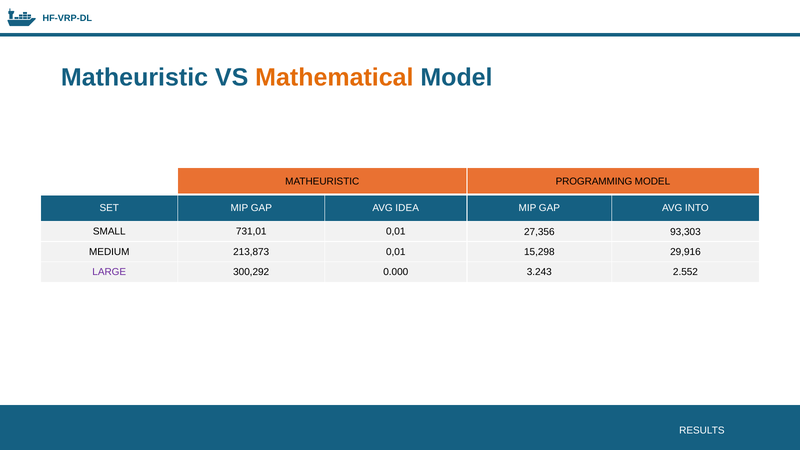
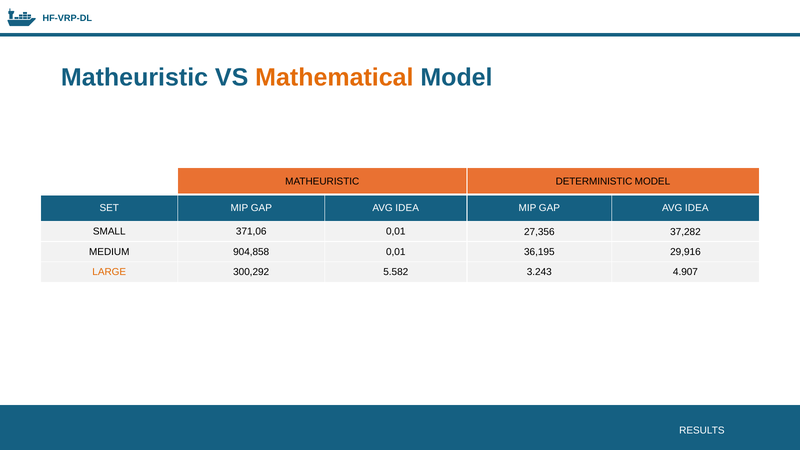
PROGRAMMING: PROGRAMMING -> DETERMINISTIC (594, 181)
INTO: INTO -> IDEA (697, 208)
731,01: 731,01 -> 371,06 (251, 232)
93,303: 93,303 -> 37,282 (685, 232)
213,873: 213,873 -> 904,858 (251, 252)
15,298: 15,298 -> 36,195 (539, 252)
LARGE colour: purple -> orange (109, 272)
0.000: 0.000 -> 5.582 (396, 272)
2.552: 2.552 -> 4.907 (685, 272)
